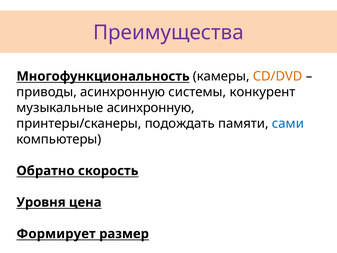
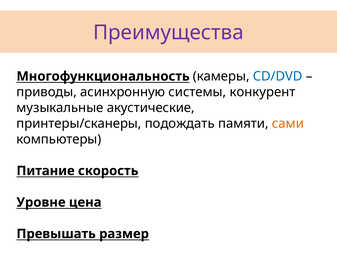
CD/DVD colour: orange -> blue (278, 76)
музыкальные асинхронную: асинхронную -> акустические (151, 108)
сами colour: blue -> orange (288, 123)
Обратно: Обратно -> Питание (46, 171)
Уровня: Уровня -> Уровне (41, 202)
Формирует: Формирует -> Превышать (56, 234)
